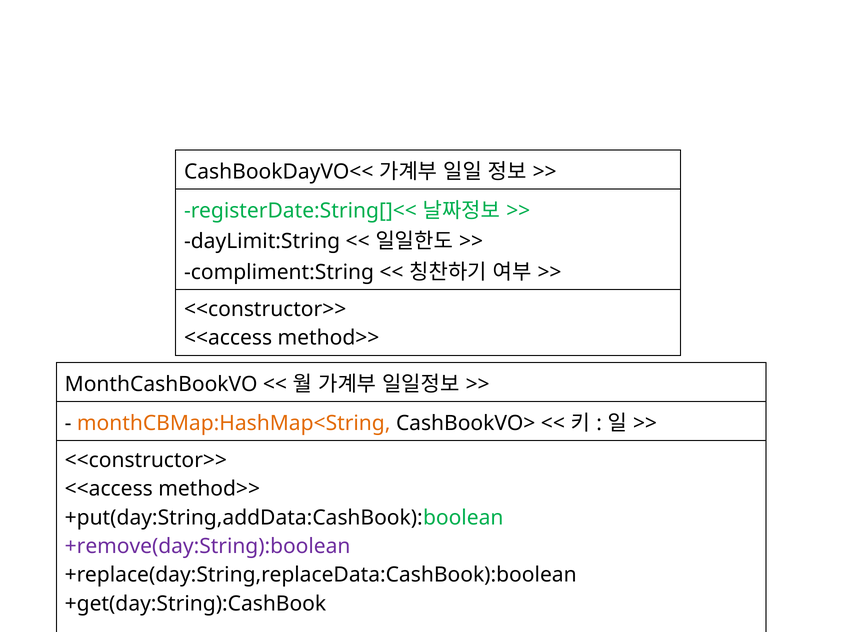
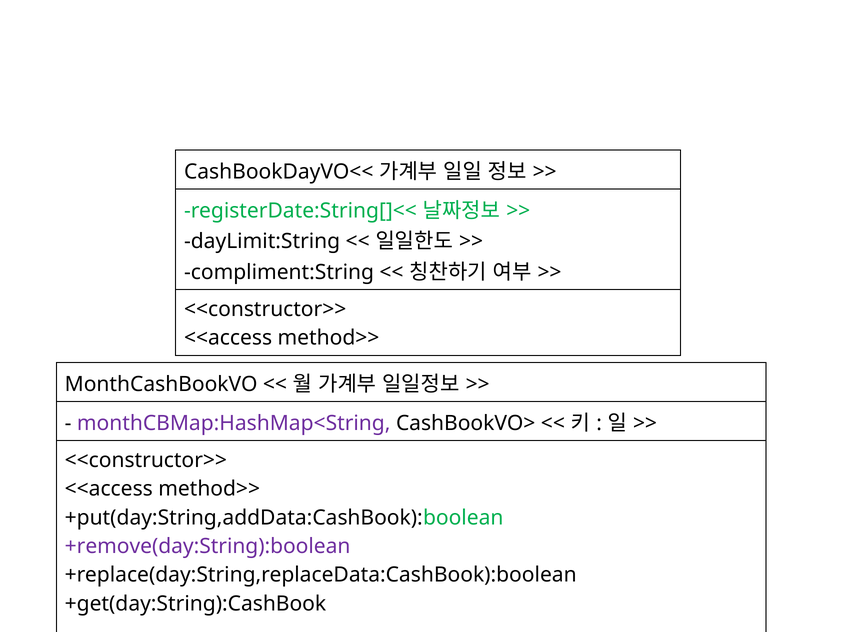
monthCBMap:HashMap<String colour: orange -> purple (234, 423)
